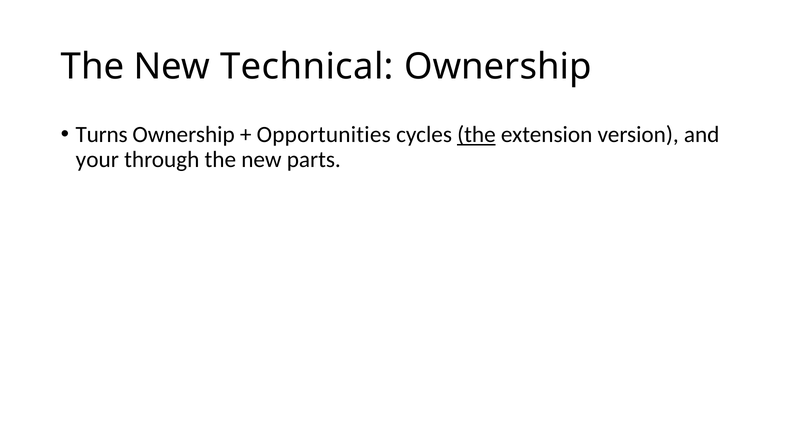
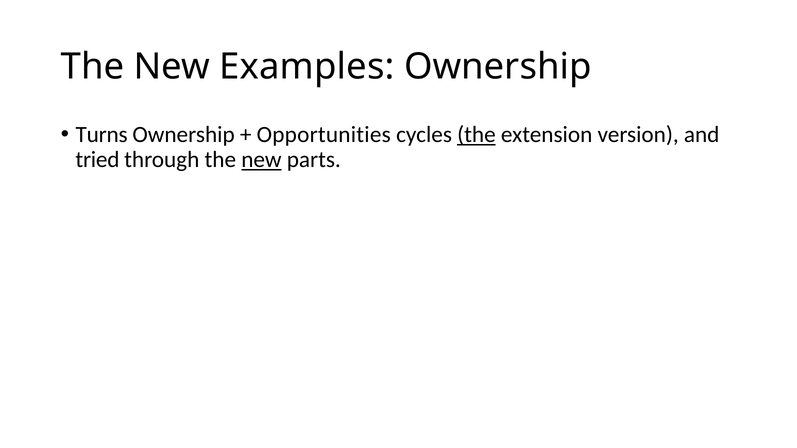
Technical: Technical -> Examples (307, 67)
your: your -> tried (97, 160)
new underline: none -> present (261, 160)
